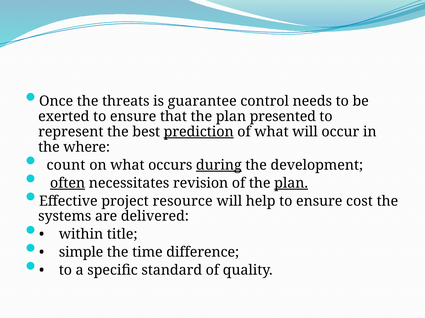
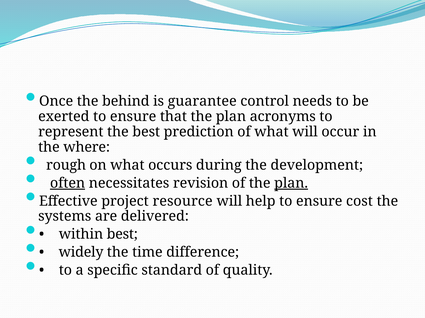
threats: threats -> behind (126, 102)
presented: presented -> acronyms (283, 117)
prediction underline: present -> none (199, 132)
count: count -> rough (66, 165)
during underline: present -> none (219, 165)
within title: title -> best (122, 235)
simple: simple -> widely (81, 253)
